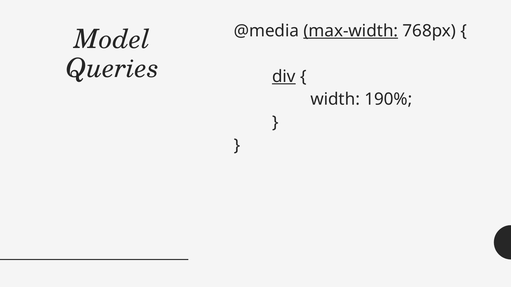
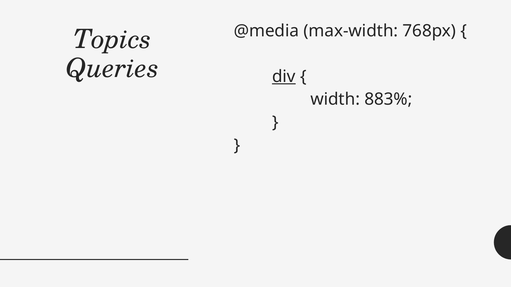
max-width underline: present -> none (351, 31)
Model: Model -> Topics (112, 40)
190%: 190% -> 883% (388, 99)
